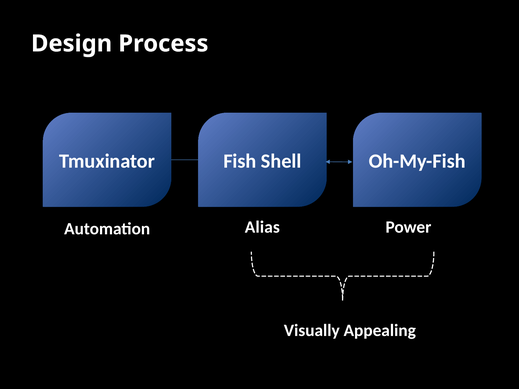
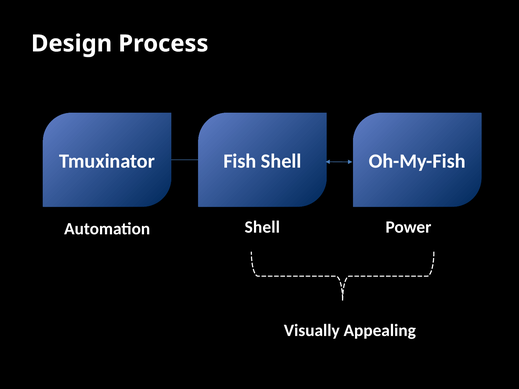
Automation Alias: Alias -> Shell (262, 227)
